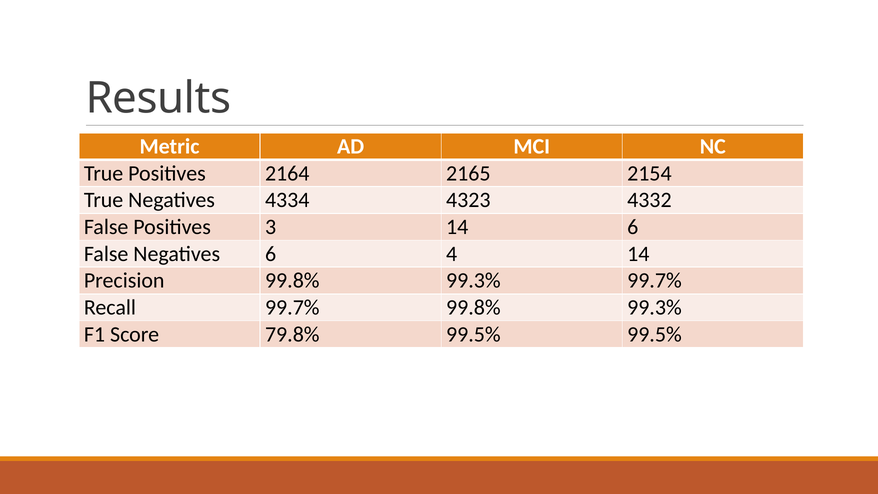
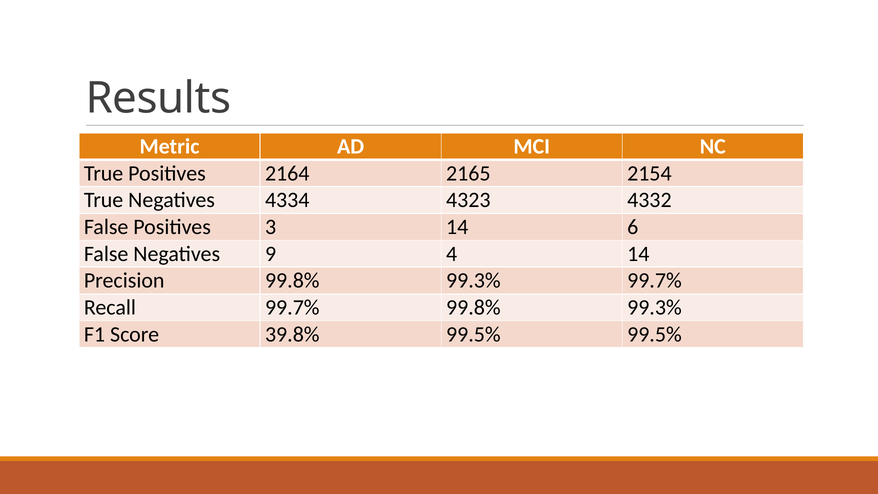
Negatives 6: 6 -> 9 (271, 254)
79.8%: 79.8% -> 39.8% (292, 334)
